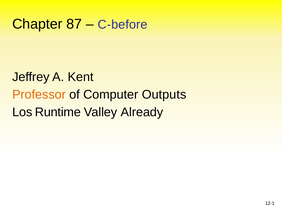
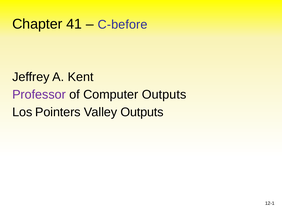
87: 87 -> 41 (74, 24)
Professor colour: orange -> purple (39, 94)
Runtime: Runtime -> Pointers (58, 112)
Valley Already: Already -> Outputs (142, 112)
